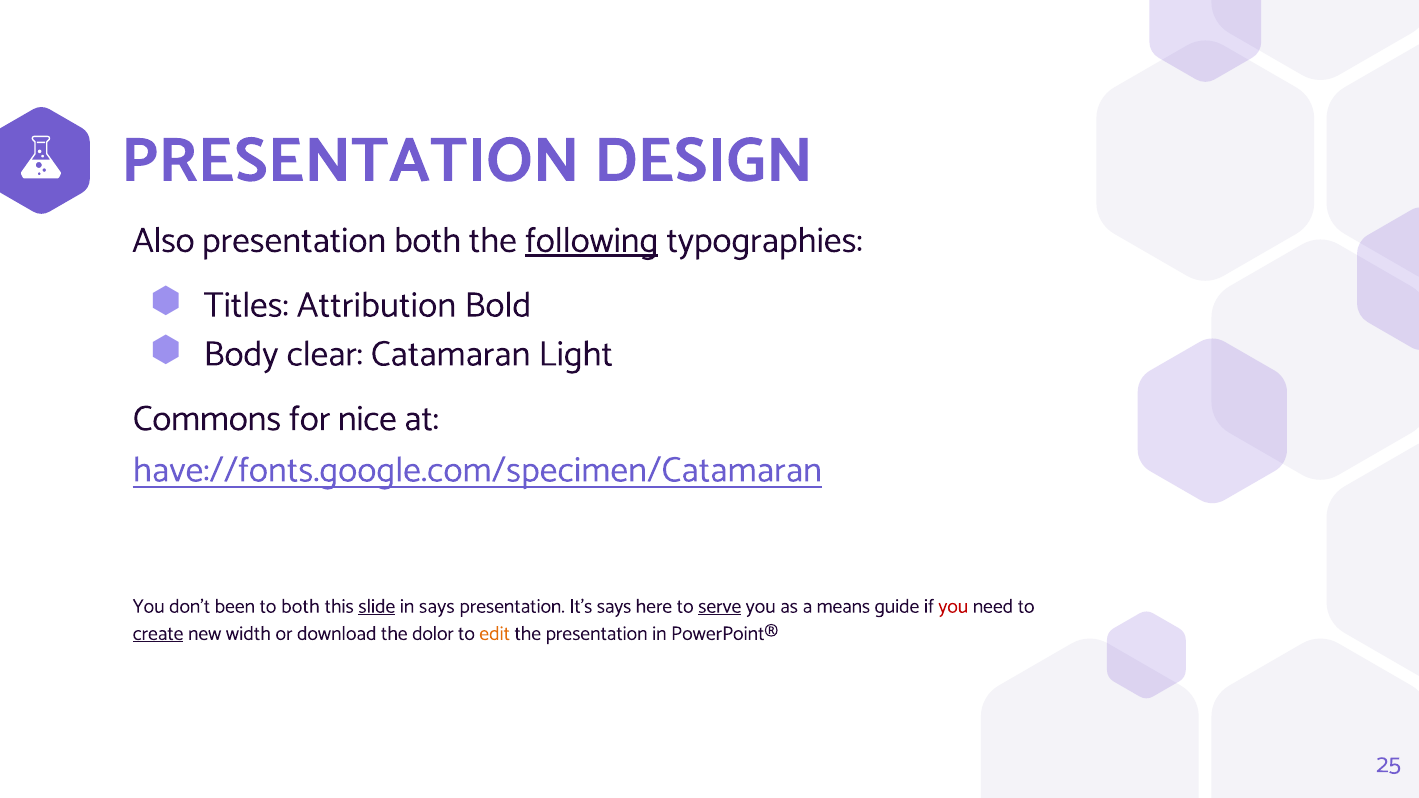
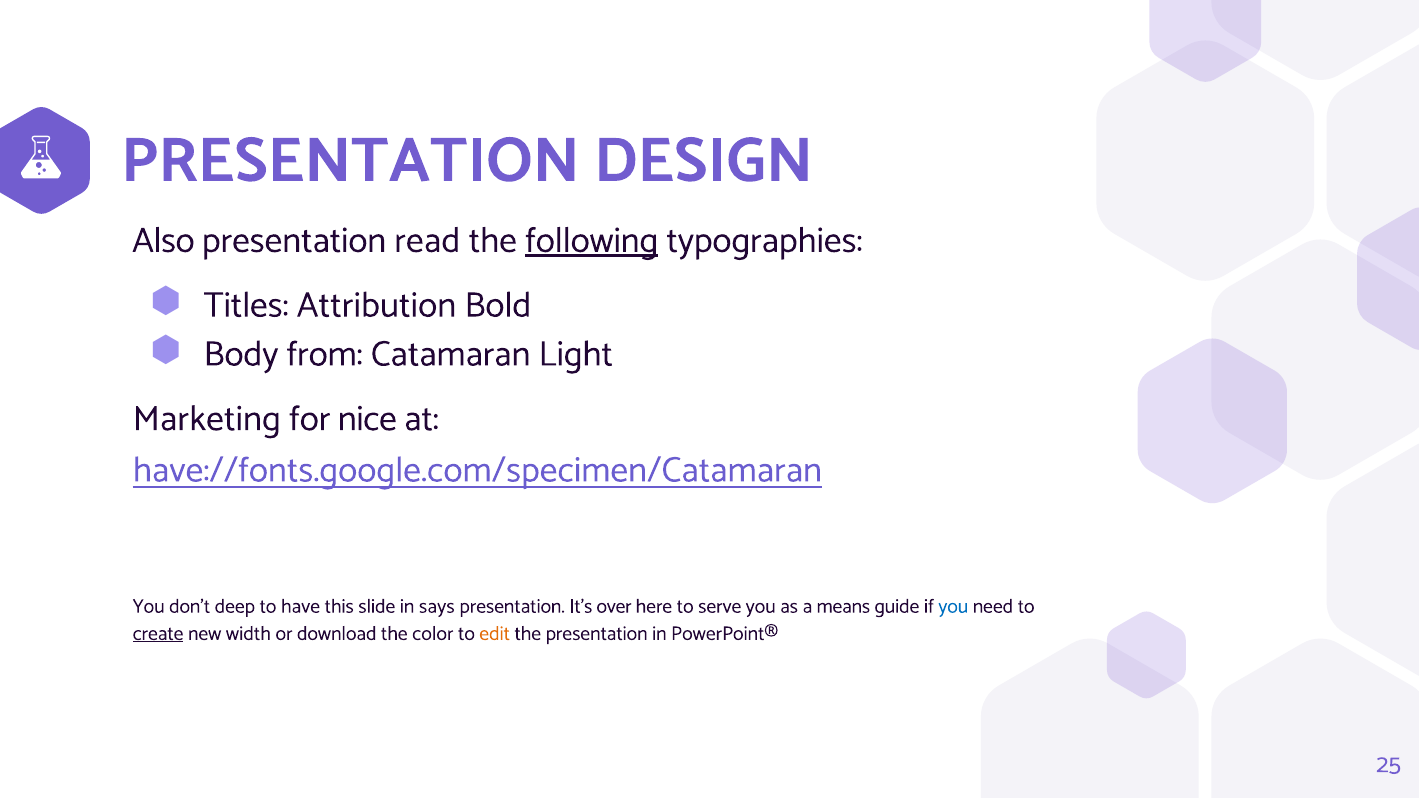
presentation both: both -> read (427, 240)
clear: clear -> from (325, 354)
Commons: Commons -> Marketing (207, 419)
been: been -> deep (235, 606)
to both: both -> have (300, 606)
slide underline: present -> none (377, 606)
It’s says: says -> over (614, 606)
serve underline: present -> none (720, 606)
you colour: red -> blue (953, 606)
dolor: dolor -> color (433, 634)
